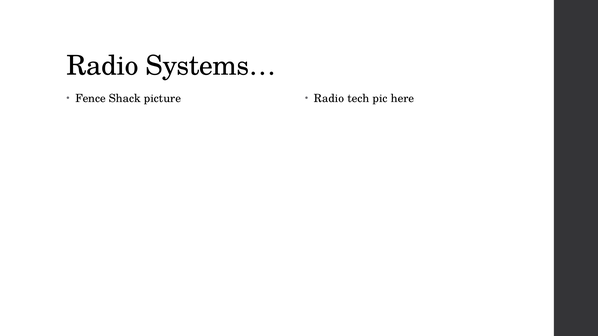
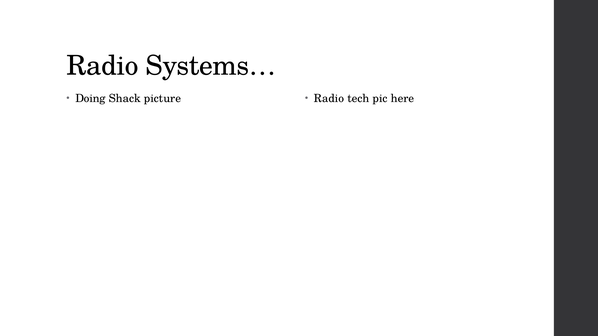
Fence: Fence -> Doing (91, 98)
